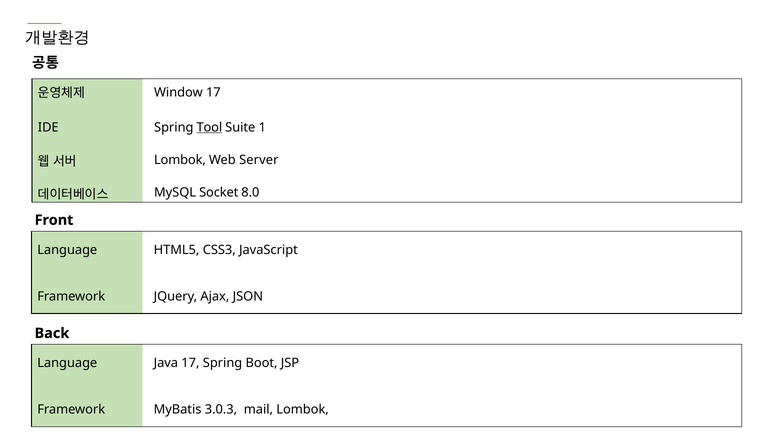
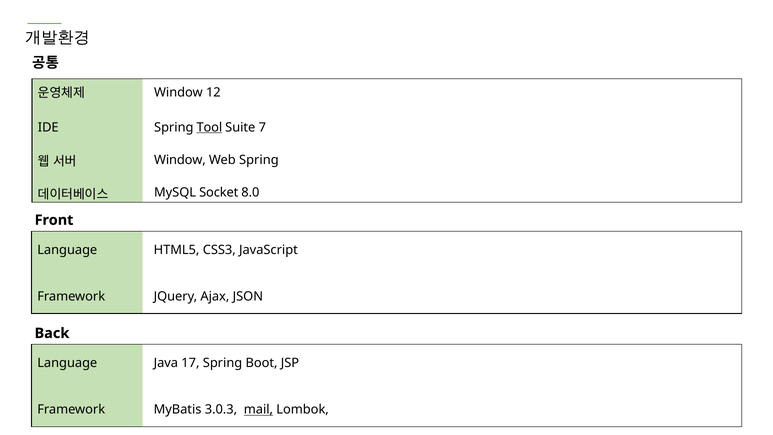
Window 17: 17 -> 12 (213, 92)
1: 1 -> 7 (262, 127)
Lombok: Lombok -> Window (180, 160)
Web Server: Server -> Spring (259, 160)
mail underline: none -> present (258, 409)
